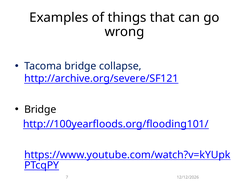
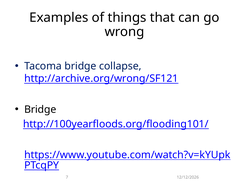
http://archive.org/severe/SF121: http://archive.org/severe/SF121 -> http://archive.org/wrong/SF121 (101, 79)
